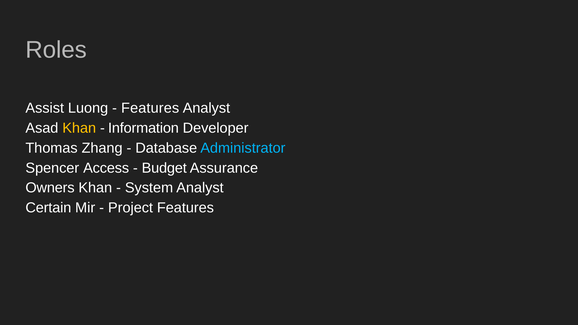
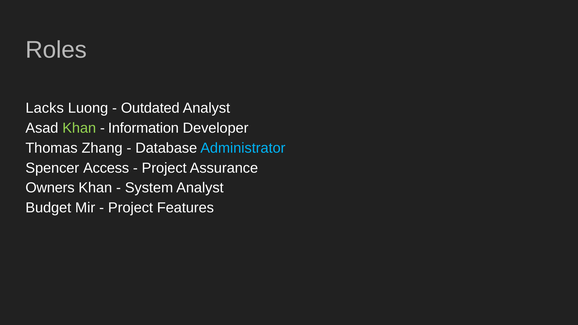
Assist: Assist -> Lacks (45, 108)
Features: Features -> Outdated (150, 108)
Khan colour: yellow -> light green (79, 128)
Budget: Budget -> Project (164, 168)
Certain: Certain -> Budget (48, 208)
